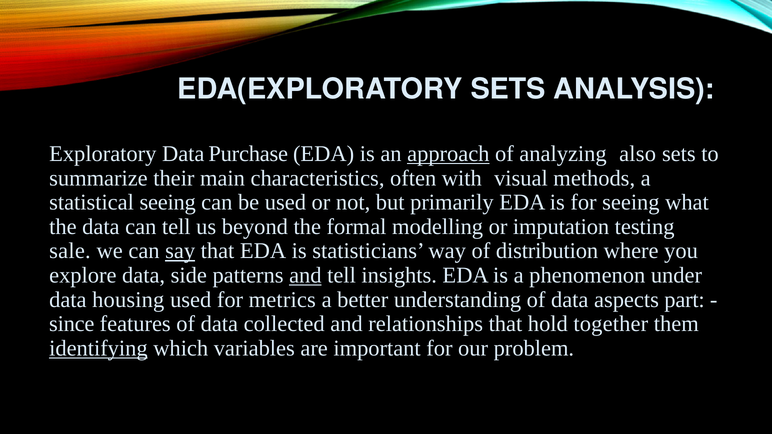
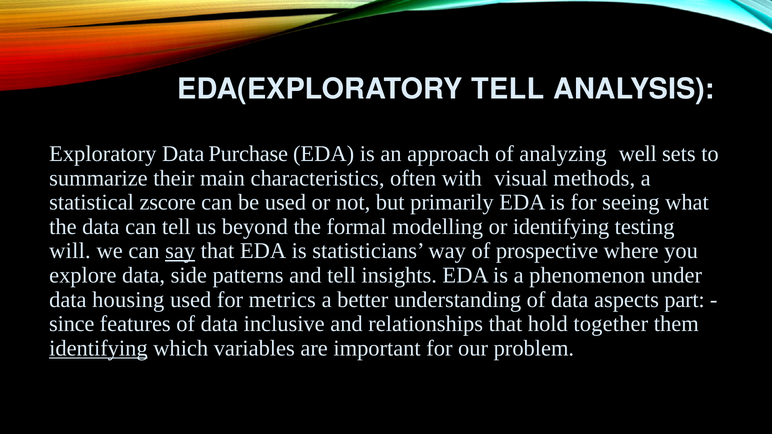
EDA(EXPLORATORY SETS: SETS -> TELL (508, 89)
approach underline: present -> none (448, 154)
also: also -> well (638, 154)
statistical seeing: seeing -> zscore (168, 203)
or imputation: imputation -> identifying (561, 227)
sale: sale -> will (70, 251)
distribution: distribution -> prospective (547, 251)
and underline: present -> none (305, 275)
collected: collected -> inclusive (284, 324)
